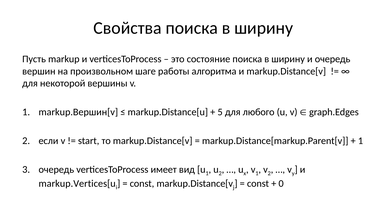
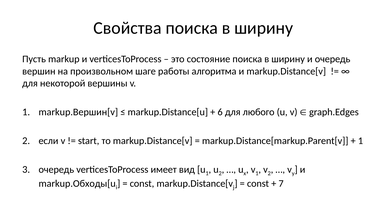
5: 5 -> 6 (220, 112)
markup.Vertices[u: markup.Vertices[u -> markup.Обходы[u (77, 183)
0: 0 -> 7 (281, 183)
